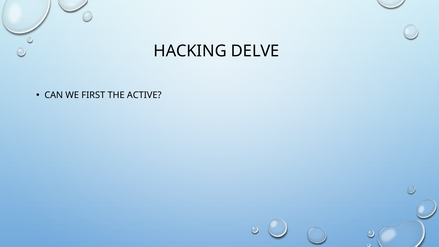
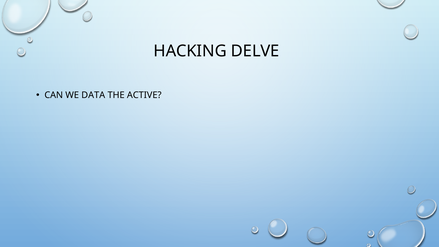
FIRST: FIRST -> DATA (93, 95)
